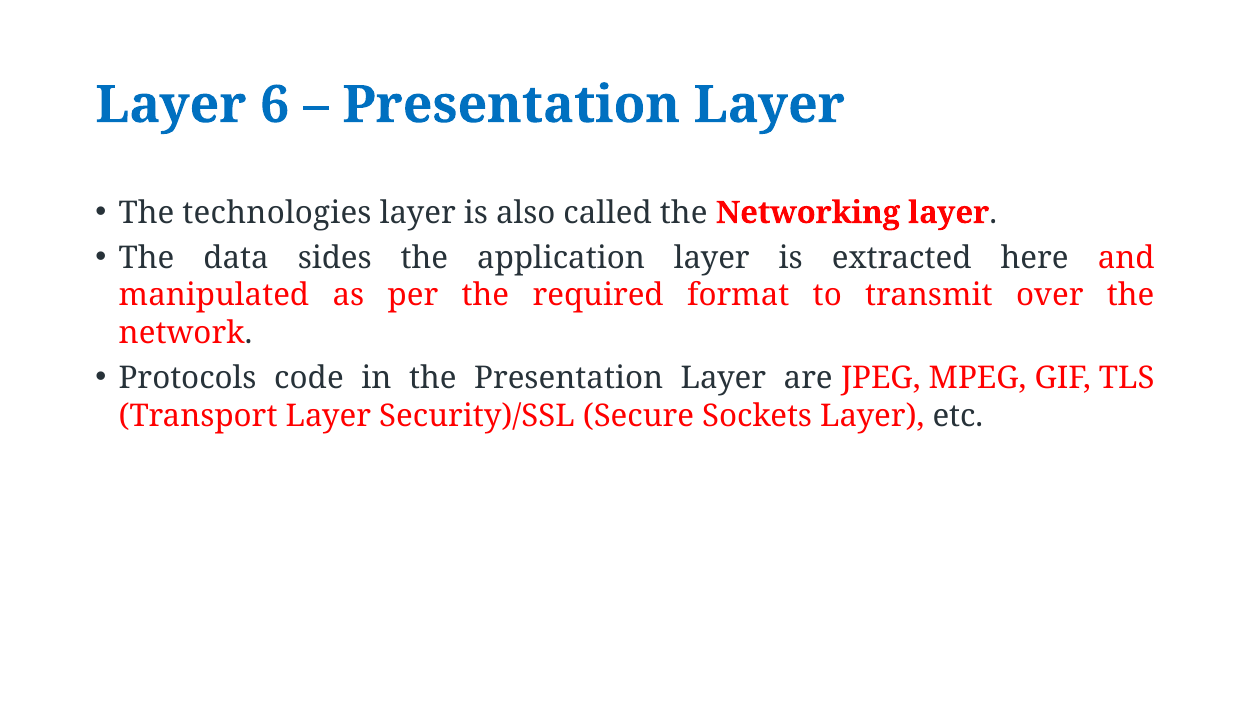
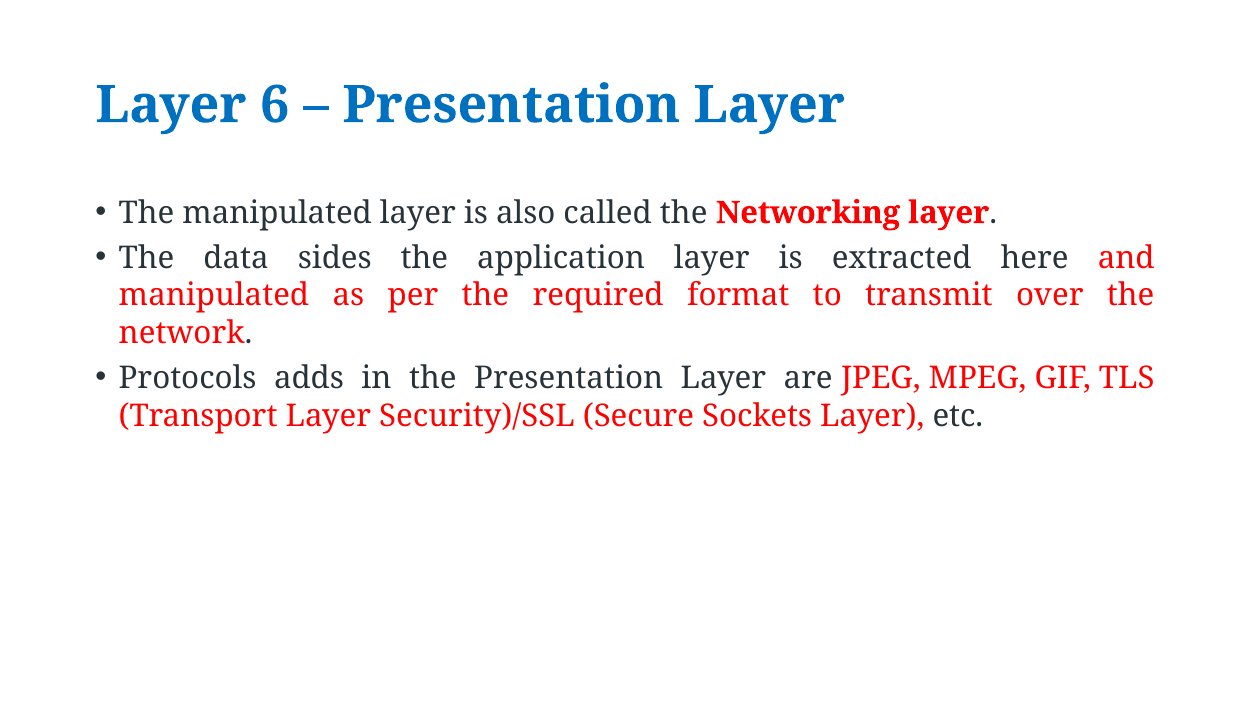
The technologies: technologies -> manipulated (277, 213)
code: code -> adds (309, 378)
